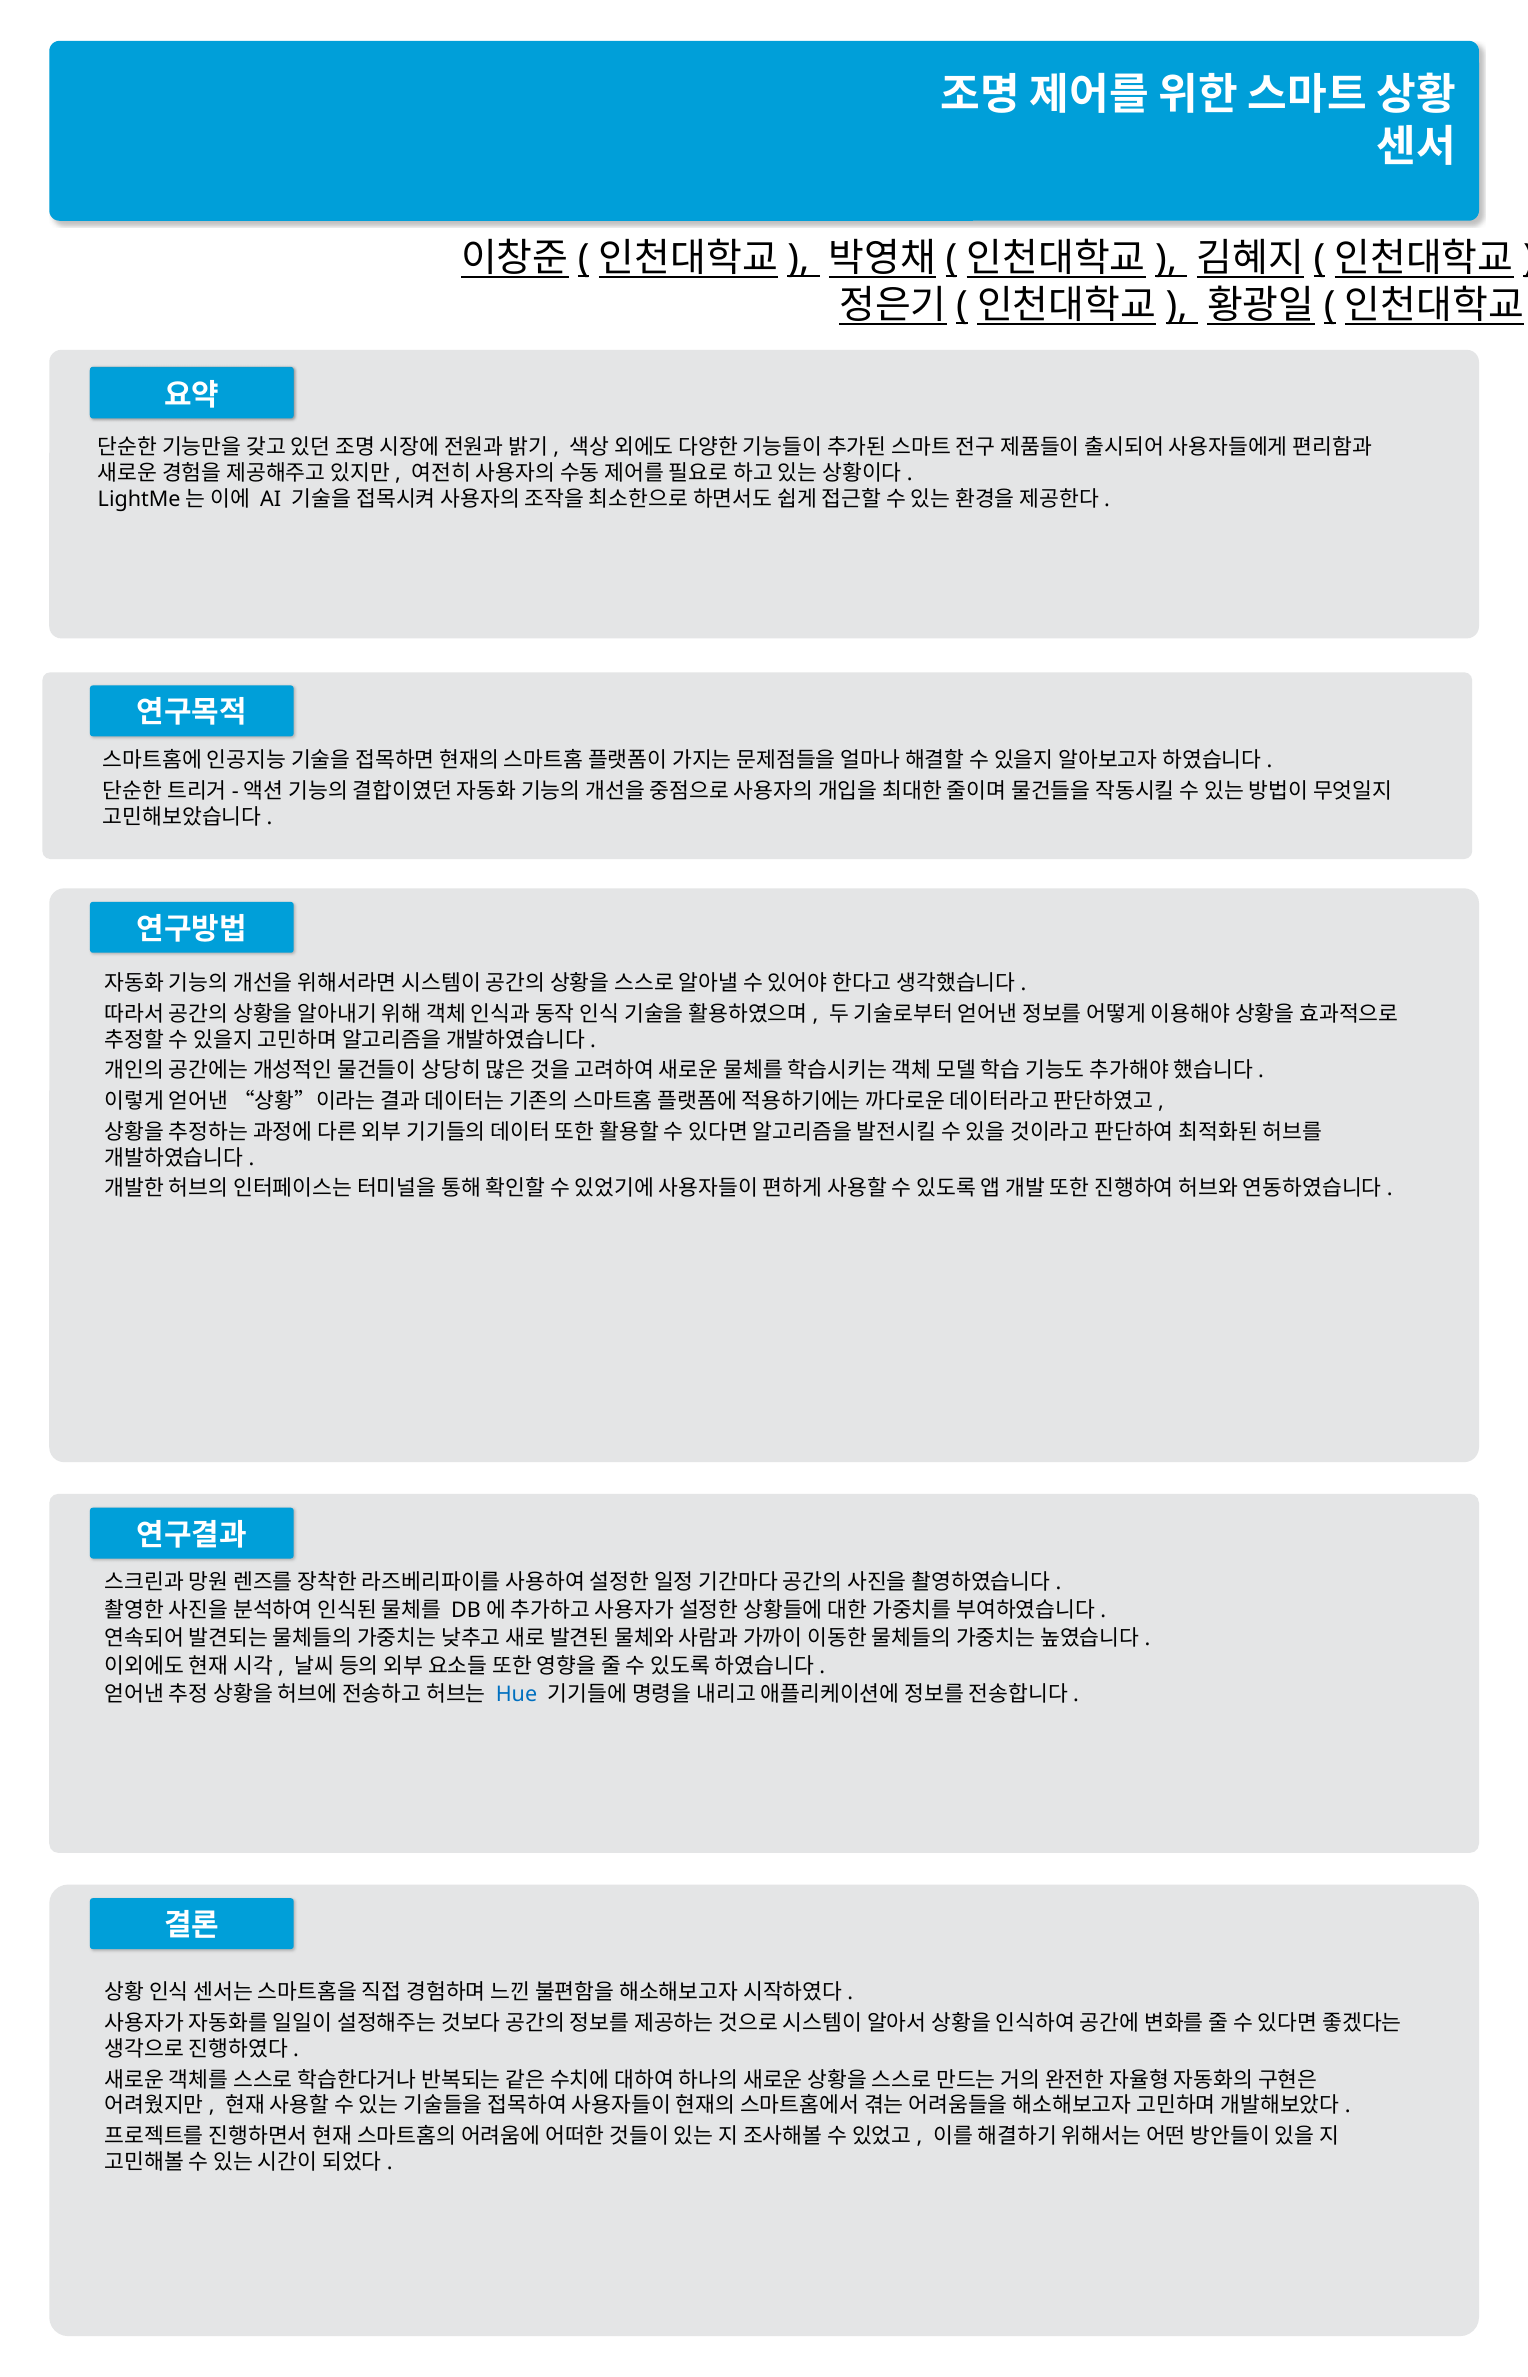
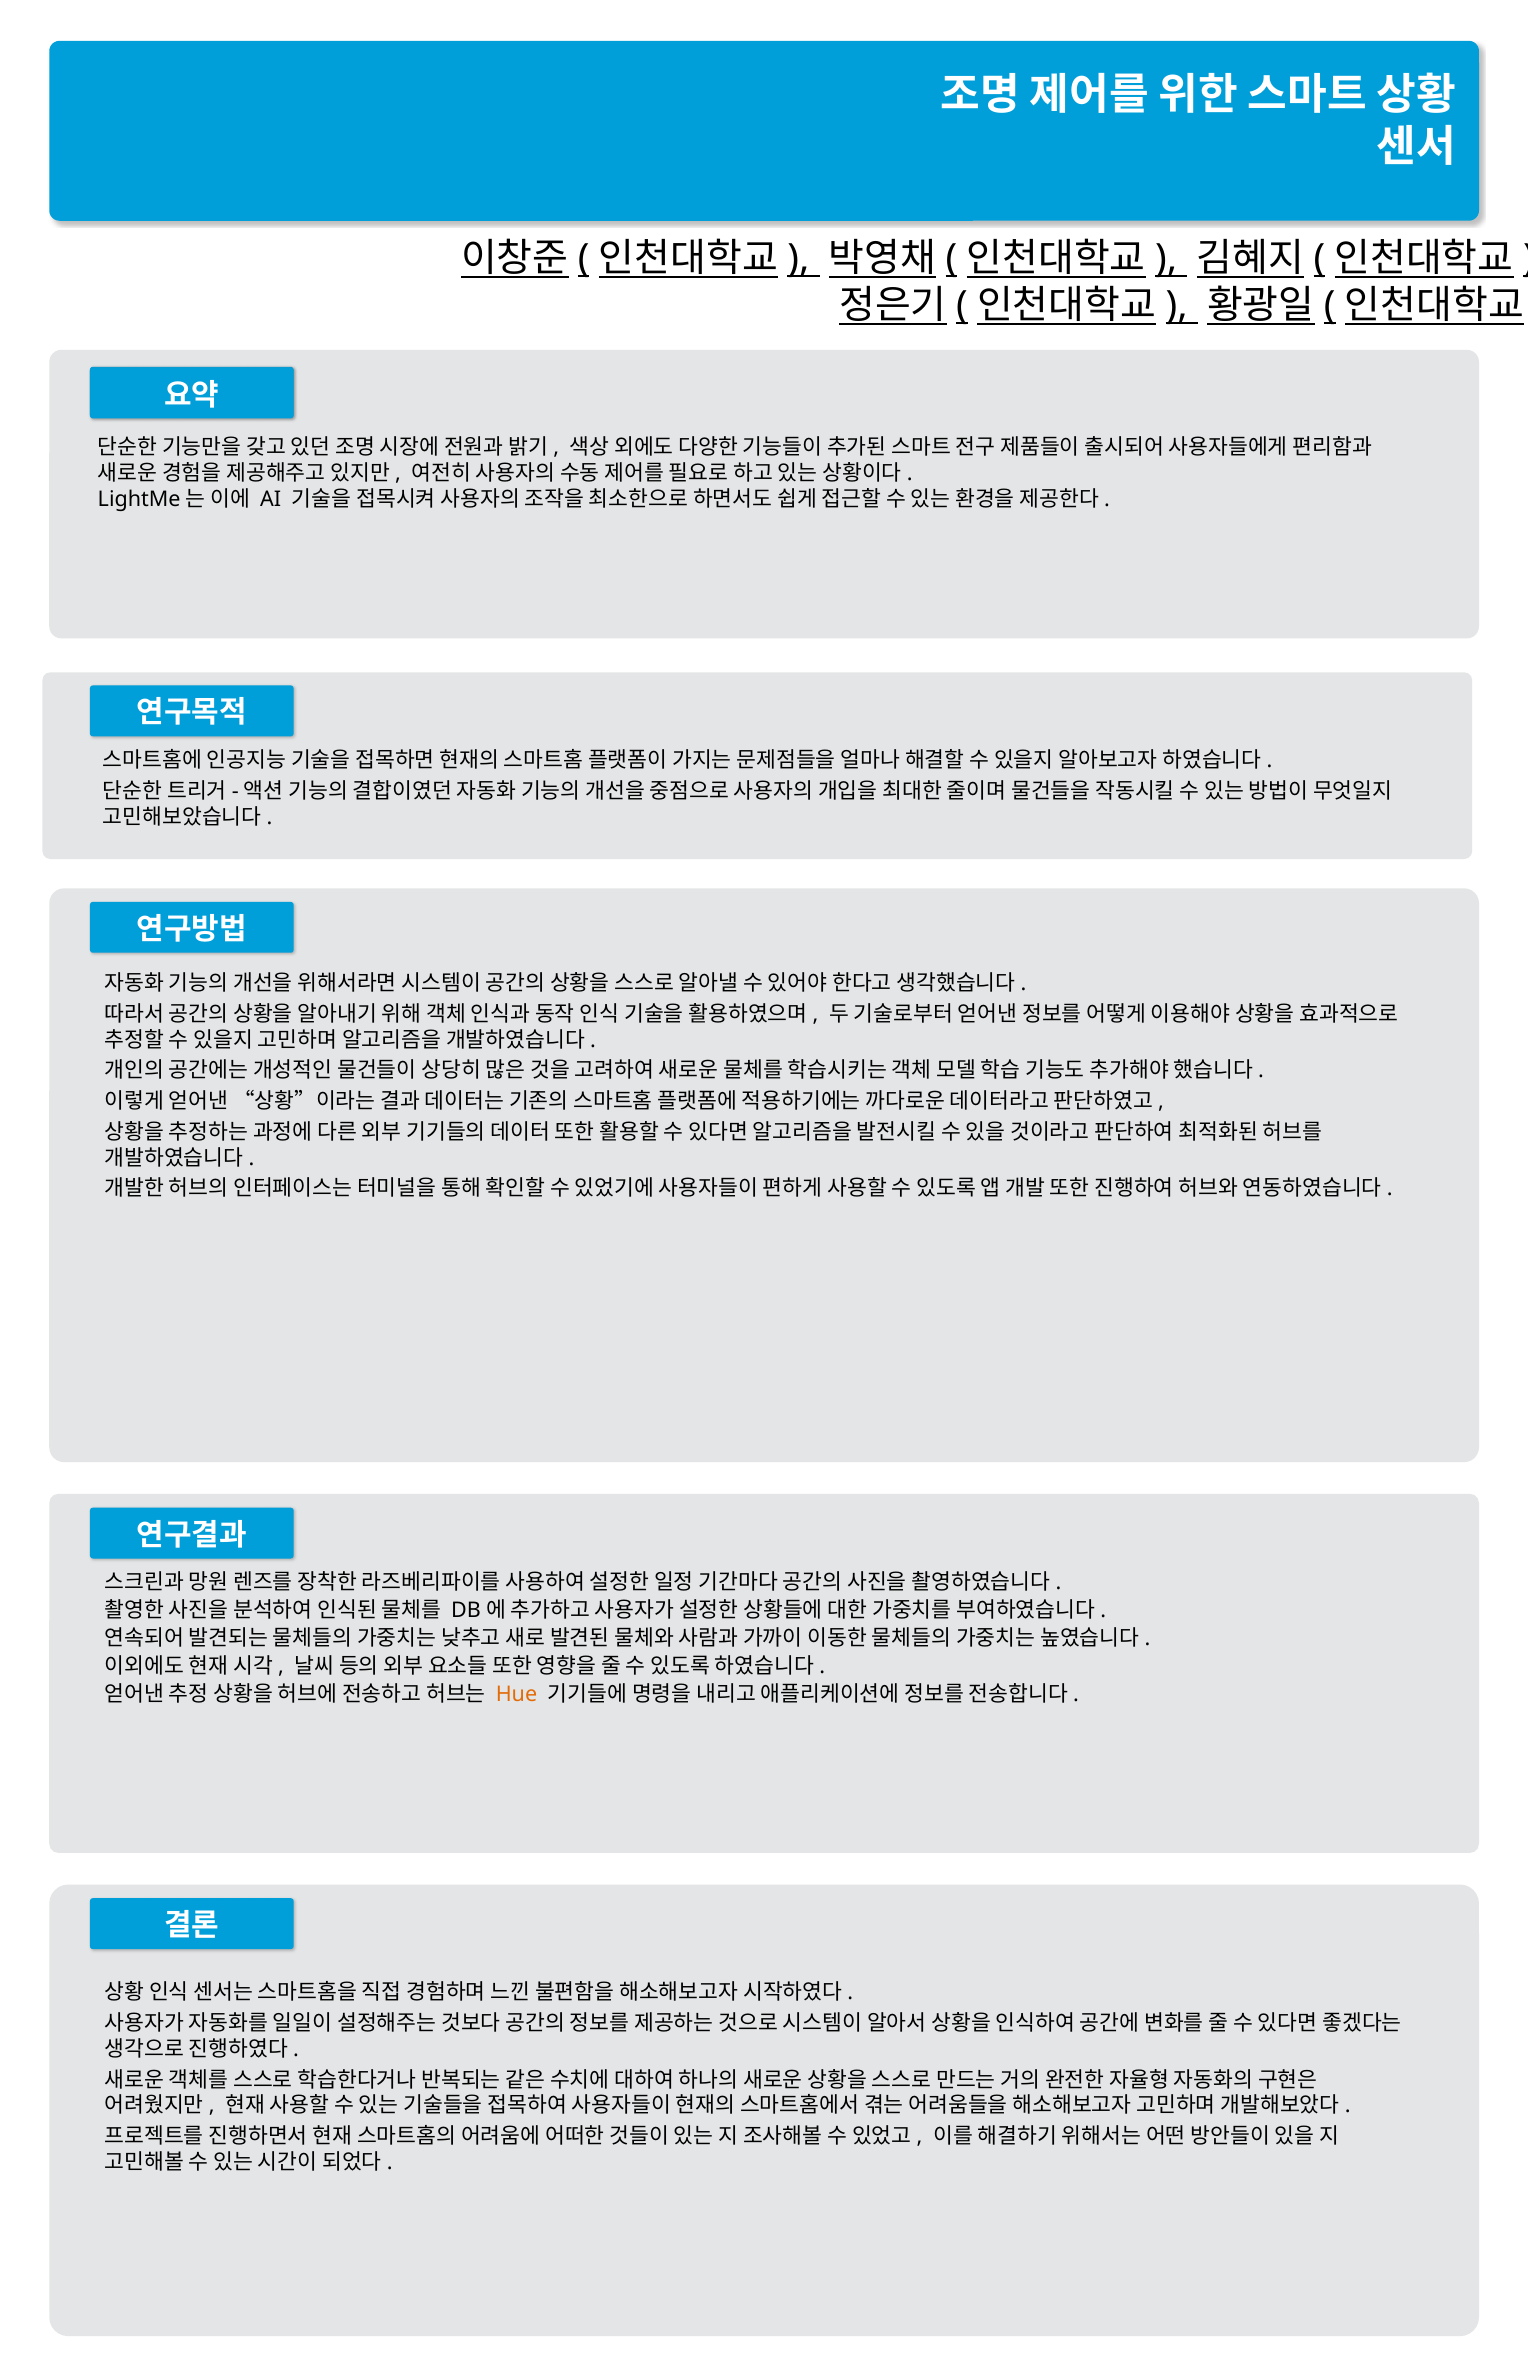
Hue colour: blue -> orange (516, 1695)
